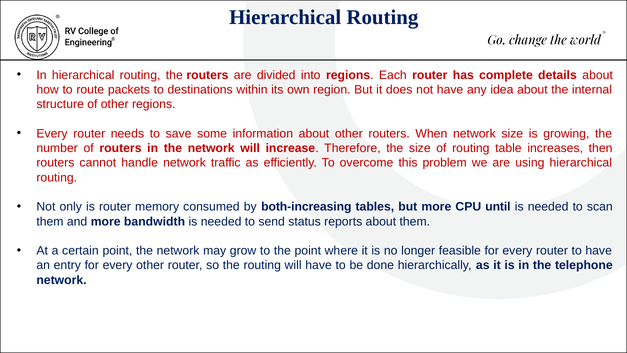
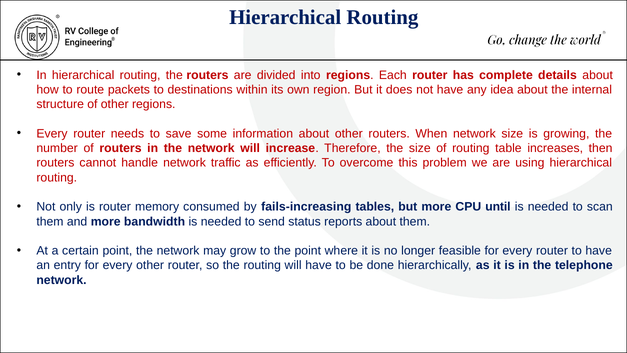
both-increasing: both-increasing -> fails-increasing (306, 207)
